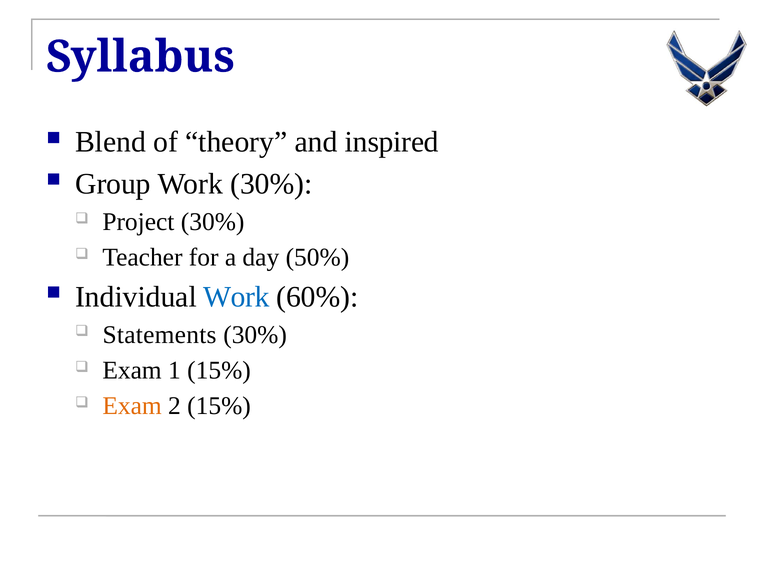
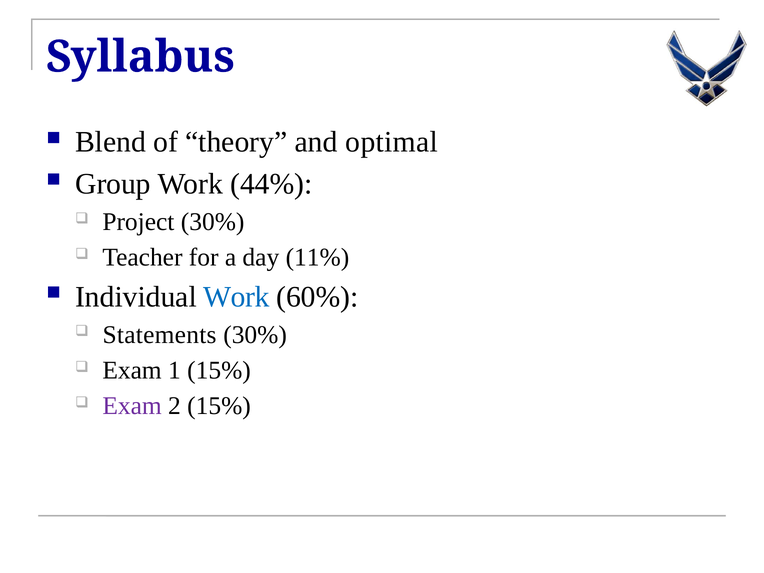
inspired: inspired -> optimal (392, 142)
Work 30%: 30% -> 44% (271, 184)
50%: 50% -> 11% (317, 257)
Exam colour: orange -> purple (132, 406)
